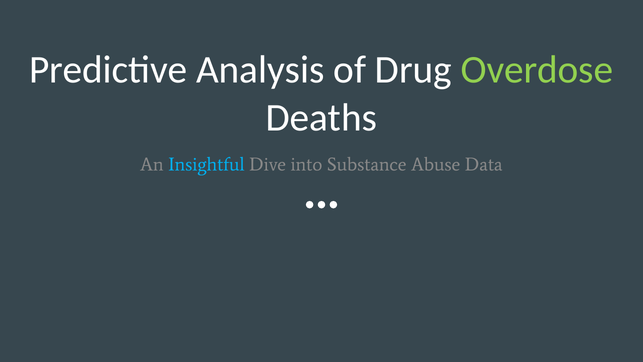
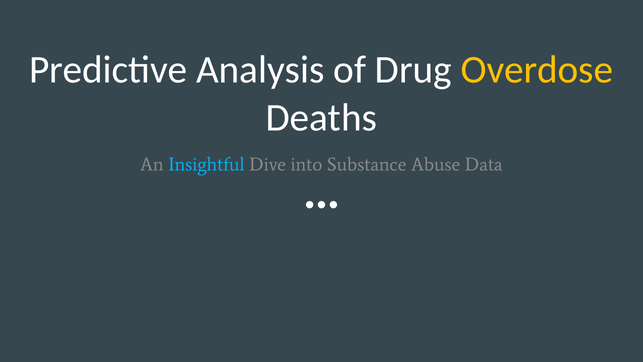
Overdose colour: light green -> yellow (537, 70)
